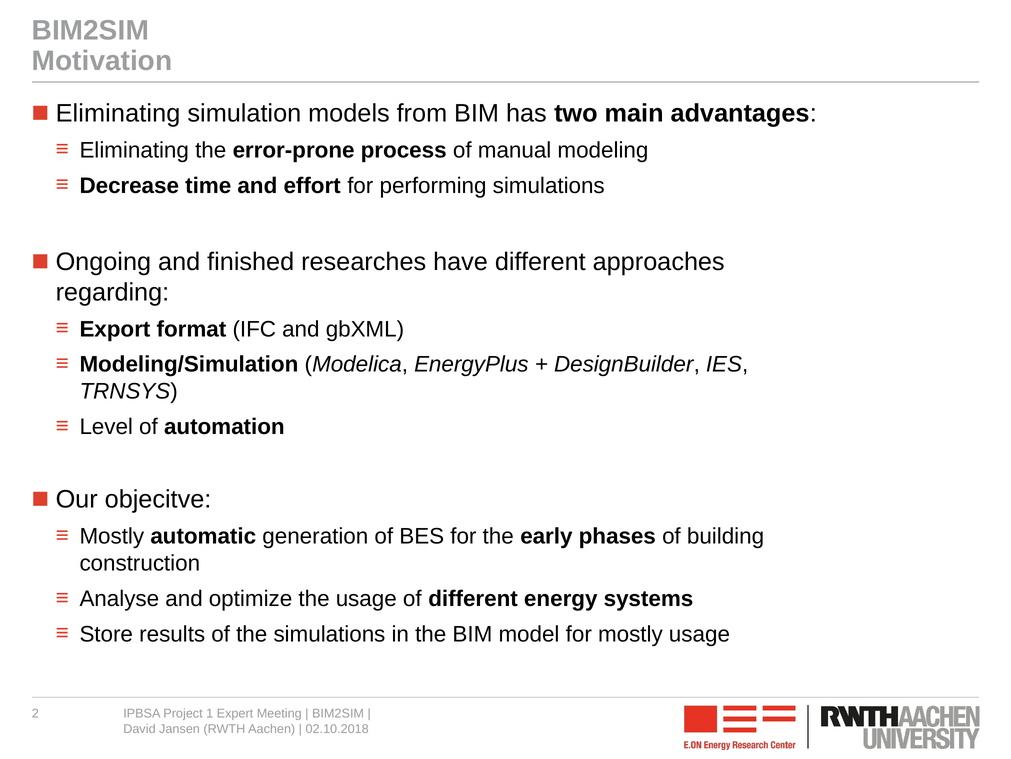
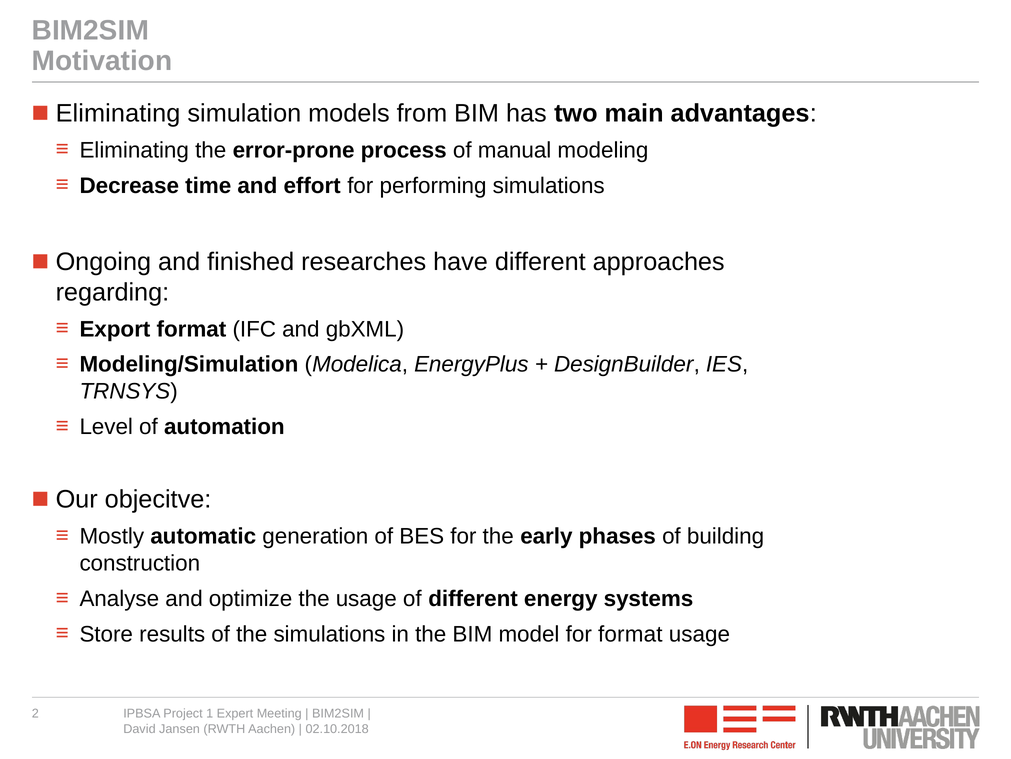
for mostly: mostly -> format (630, 634)
